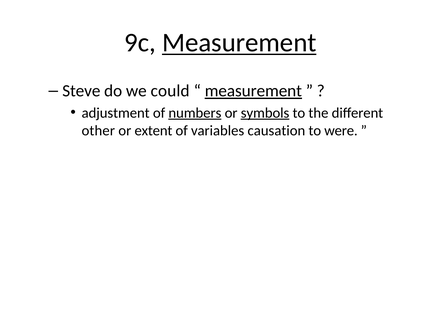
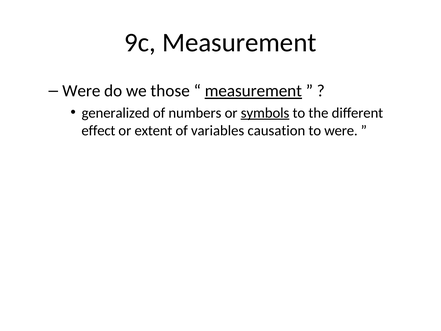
Measurement underline: present -> none (239, 43)
Steve: Steve -> Were (81, 91)
could: could -> those (170, 91)
adjustment: adjustment -> generalized (116, 113)
numbers underline: present -> none (195, 113)
other: other -> effect (98, 130)
